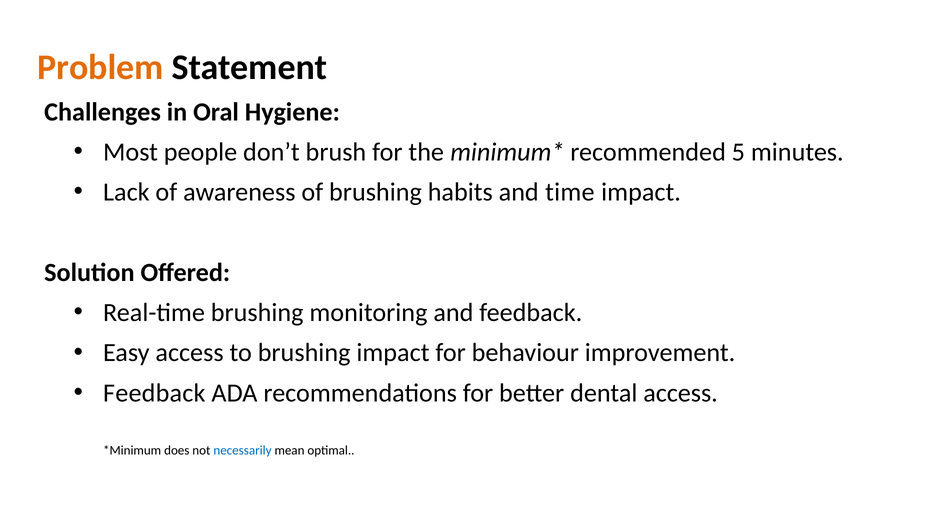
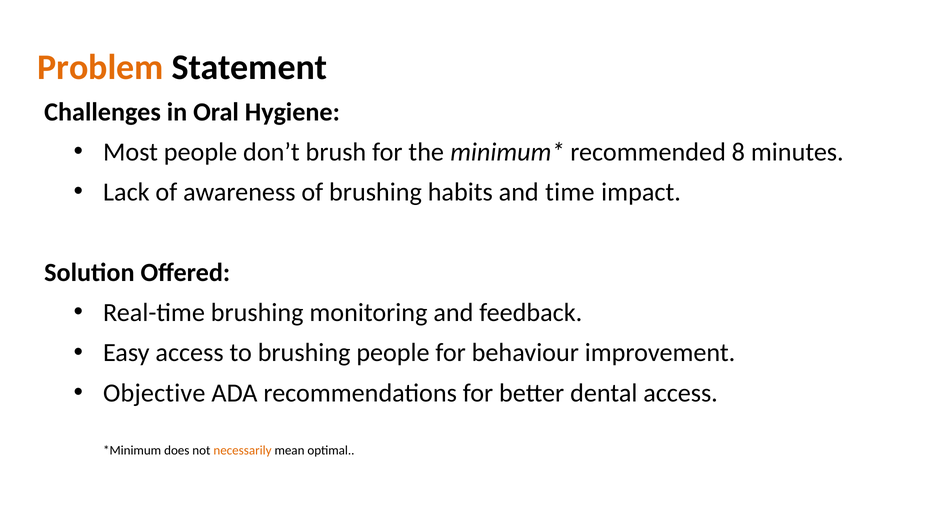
5: 5 -> 8 (738, 152)
brushing impact: impact -> people (393, 353)
Feedback: Feedback -> Objective (154, 393)
necessarily colour: blue -> orange (242, 450)
